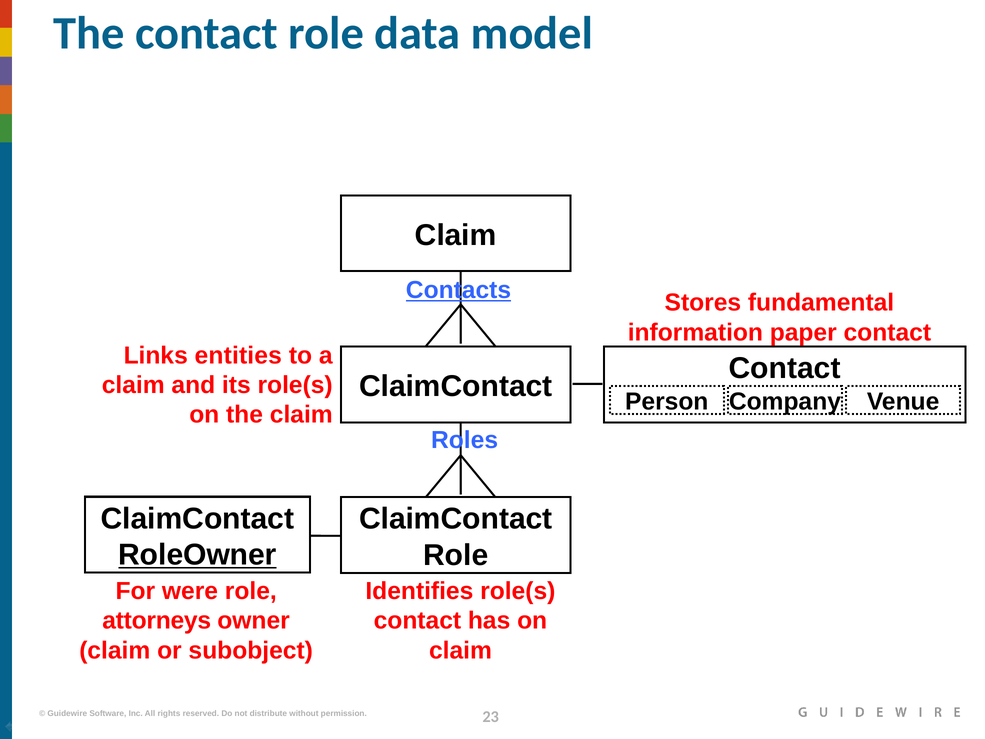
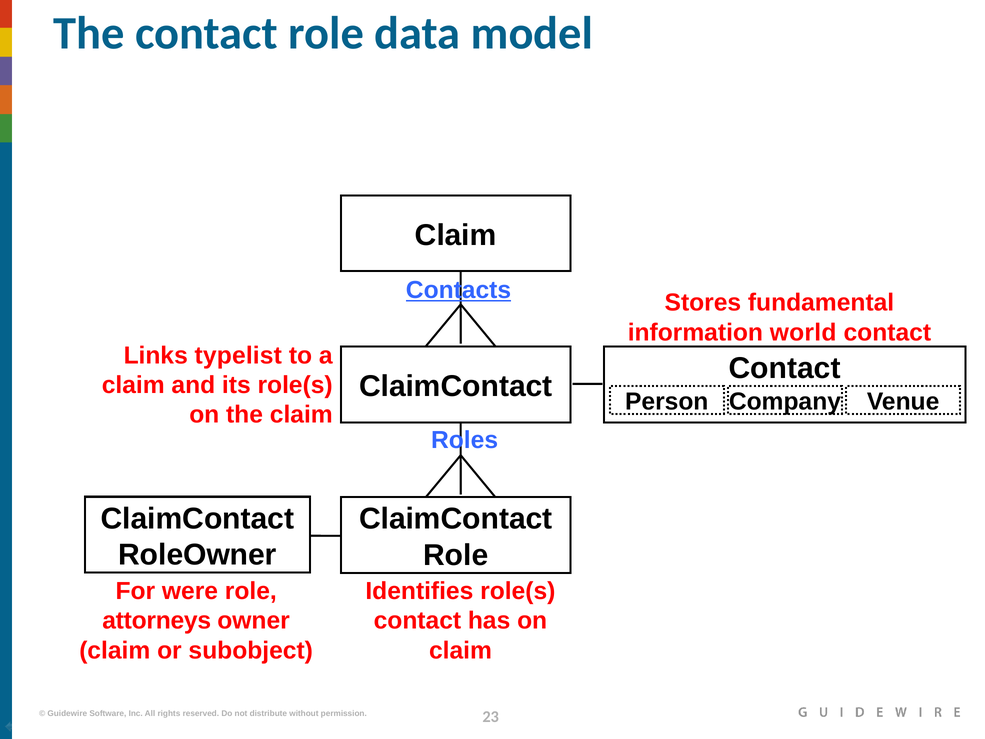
paper: paper -> world (803, 332)
entities: entities -> typelist (238, 356)
RoleOwner underline: present -> none (197, 555)
